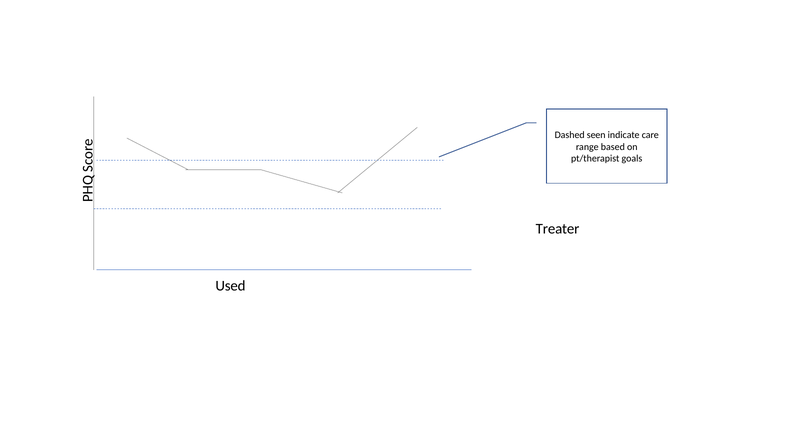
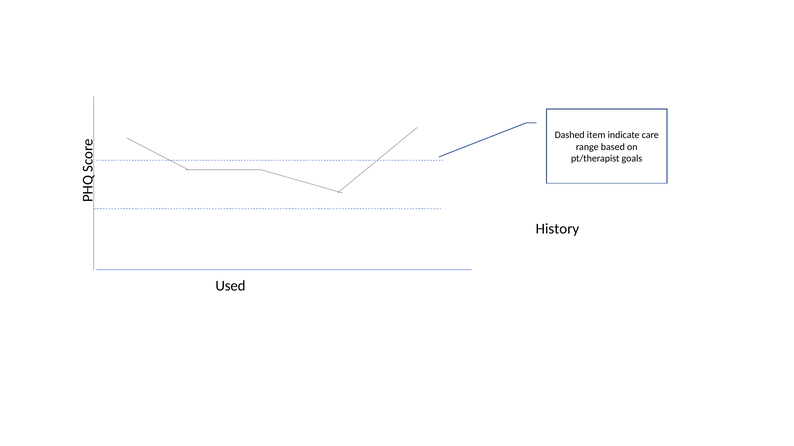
seen: seen -> item (596, 135)
Treater: Treater -> History (557, 229)
